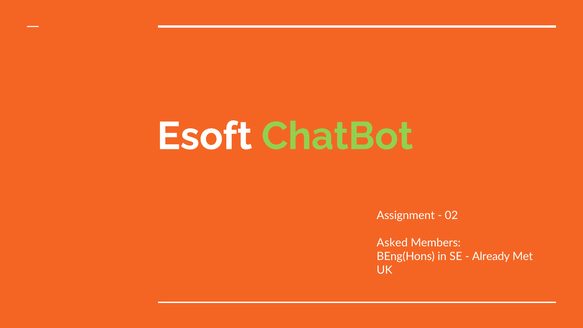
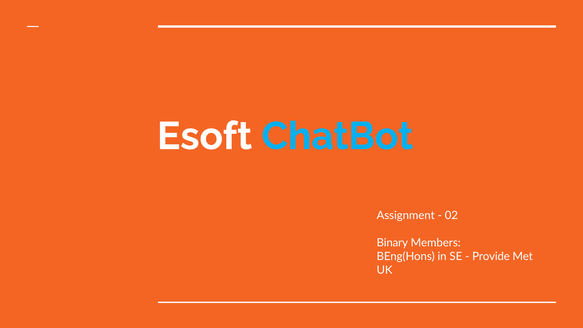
ChatBot colour: light green -> light blue (337, 136)
Asked: Asked -> Binary (392, 243)
Already: Already -> Provide (491, 256)
